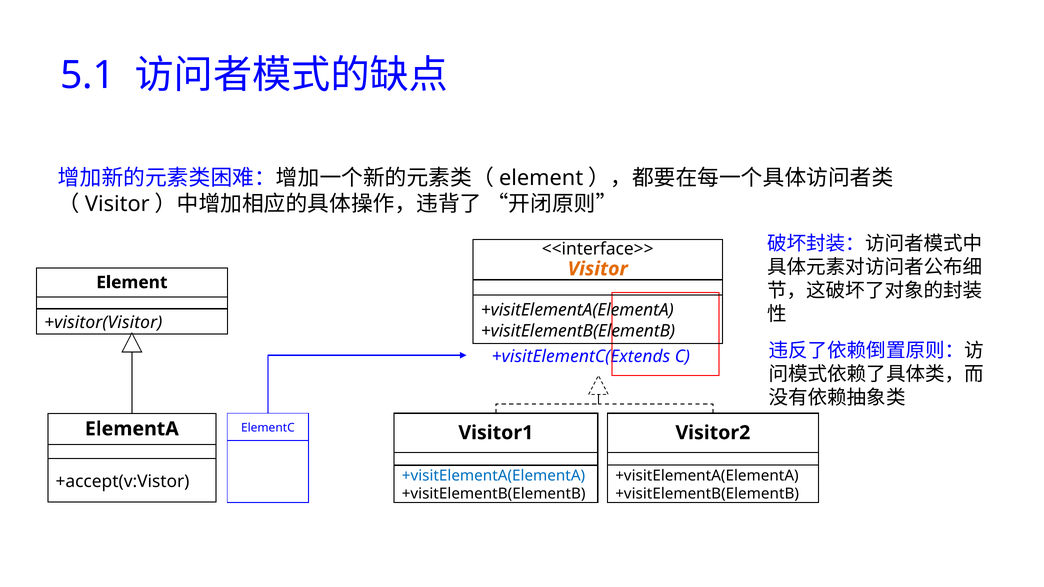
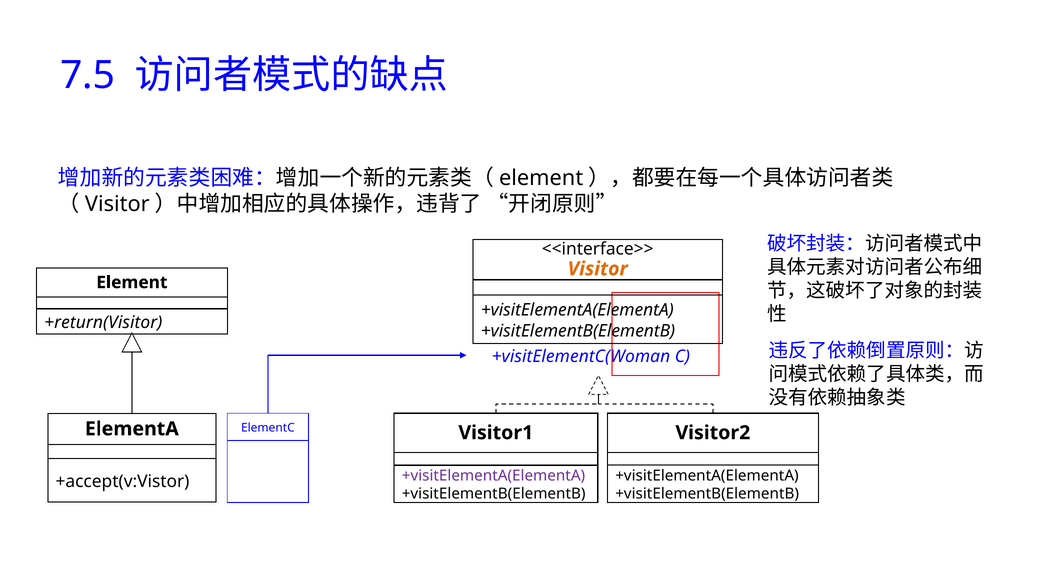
5.1: 5.1 -> 7.5 (88, 75)
+visitor(Visitor: +visitor(Visitor -> +return(Visitor (103, 323)
+visitElementC(Extends: +visitElementC(Extends -> +visitElementC(Woman (581, 357)
+visitElementA(ElementA colour: blue -> purple (494, 476)
